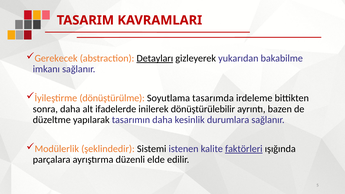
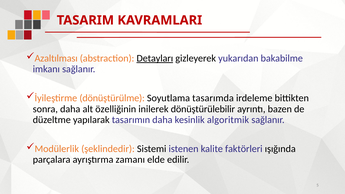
Gerekecek: Gerekecek -> Azaltılması (56, 58)
ifadelerde: ifadelerde -> özelliğinin (116, 109)
durumlara: durumlara -> algoritmik (228, 120)
faktörleri underline: present -> none (244, 149)
düzenli: düzenli -> zamanı (130, 160)
